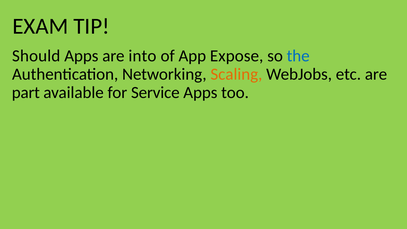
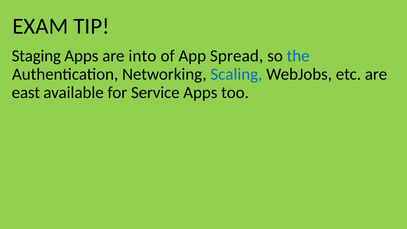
Should: Should -> Staging (36, 56)
Expose: Expose -> Spread (237, 56)
Scaling colour: orange -> blue (236, 74)
part: part -> east (26, 93)
